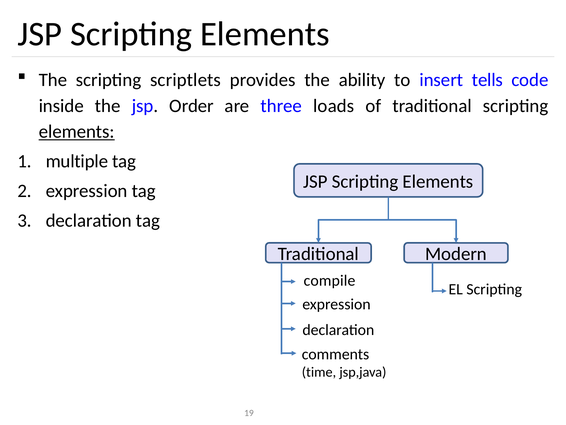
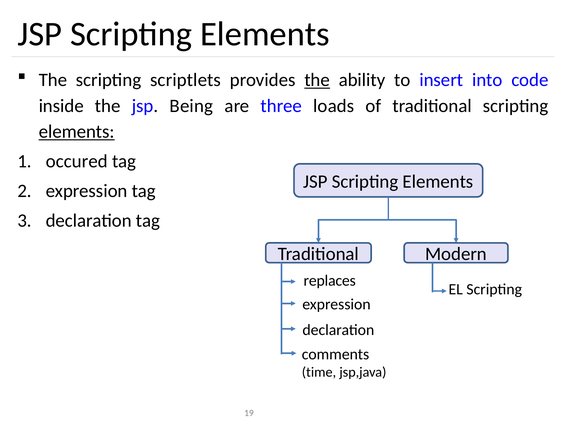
the underline: none -> present (317, 80)
tells: tells -> into (487, 80)
Order: Order -> Being (191, 106)
multiple: multiple -> occured (77, 161)
compile: compile -> replaces (330, 280)
